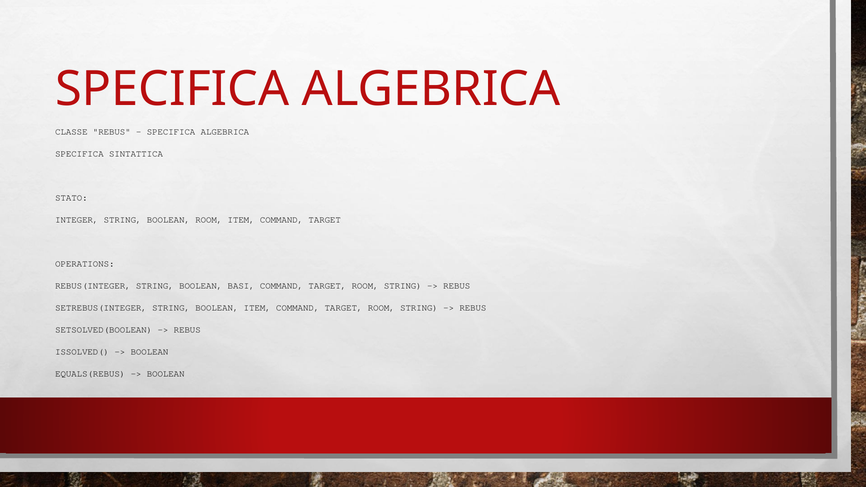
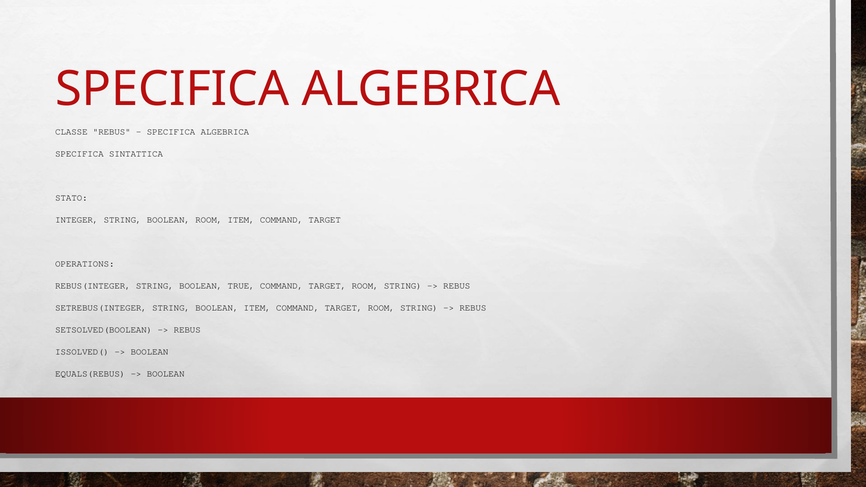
BASI: BASI -> TRUE (241, 286)
